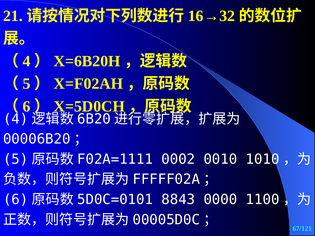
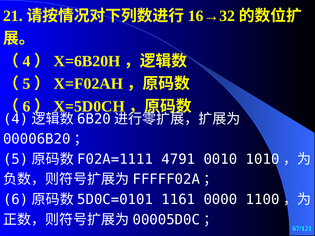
0002: 0002 -> 4791 (178, 159)
8843: 8843 -> 1161 (178, 200)
